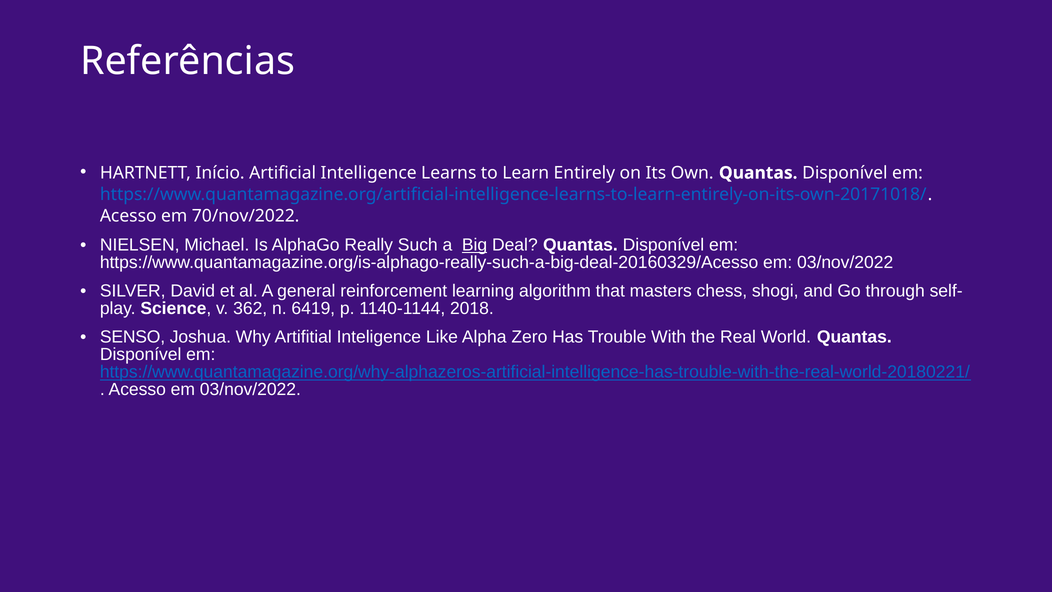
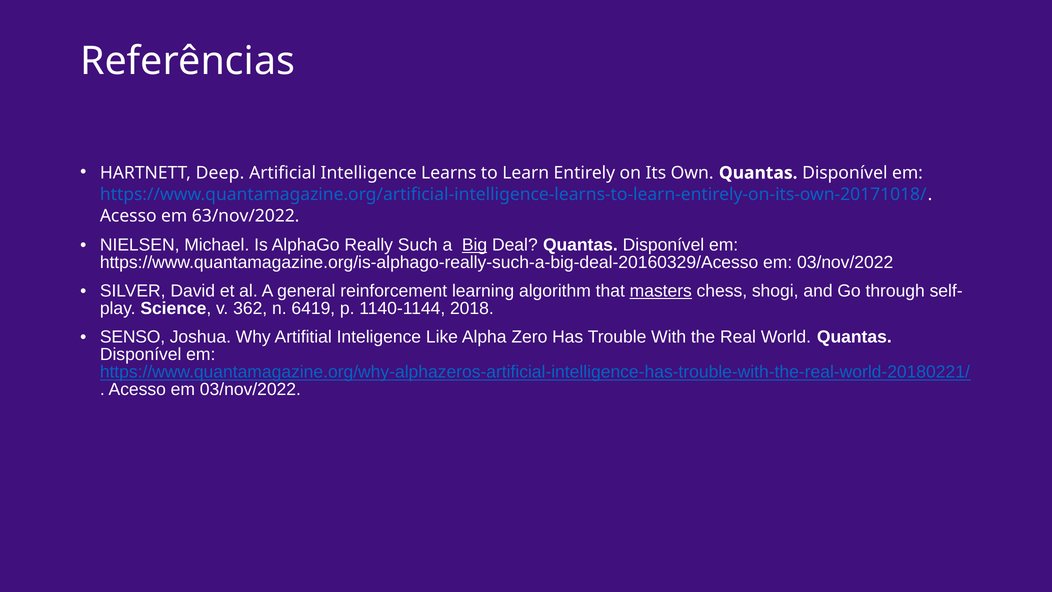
Início: Início -> Deep (220, 173)
70/nov/2022: 70/nov/2022 -> 63/nov/2022 (246, 216)
masters underline: none -> present (661, 291)
